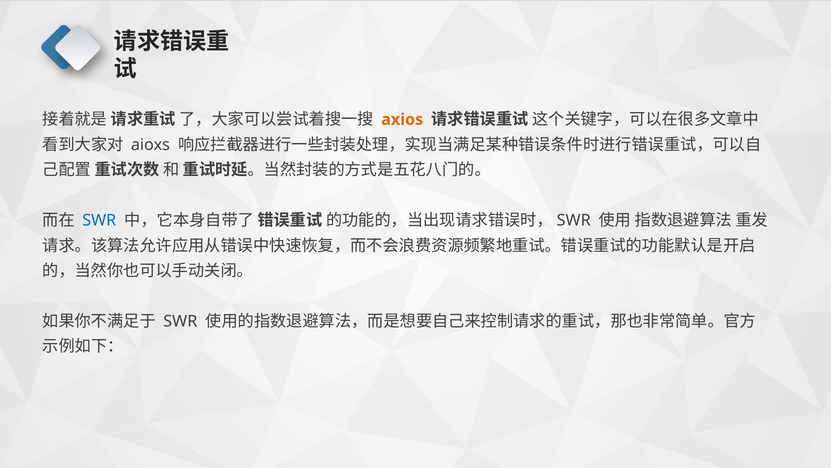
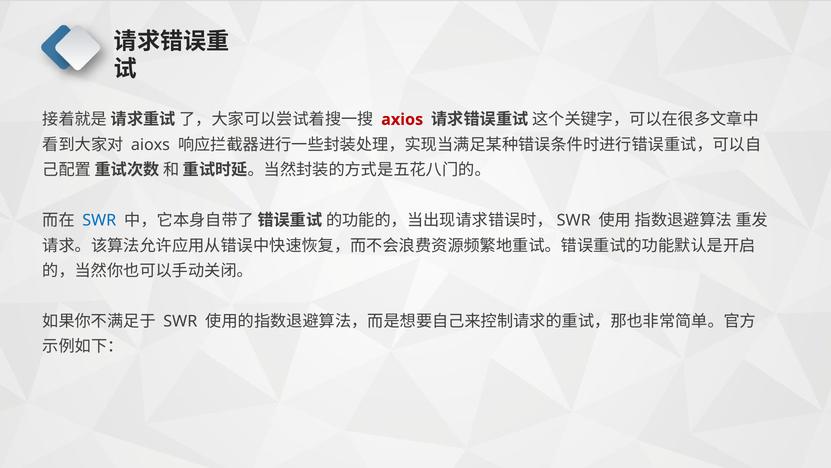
axios colour: orange -> red (402, 119)
